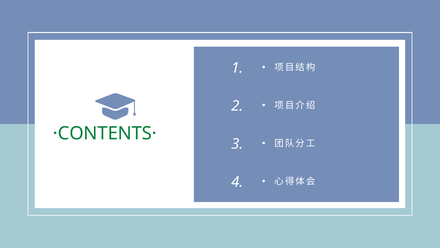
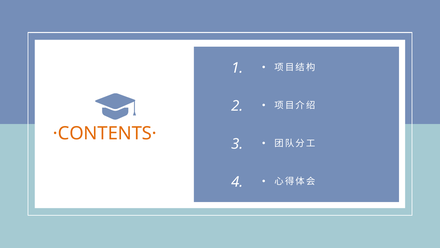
·CONTENTS· colour: green -> orange (105, 133)
